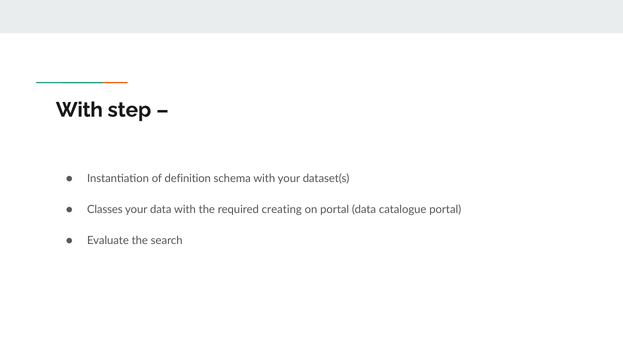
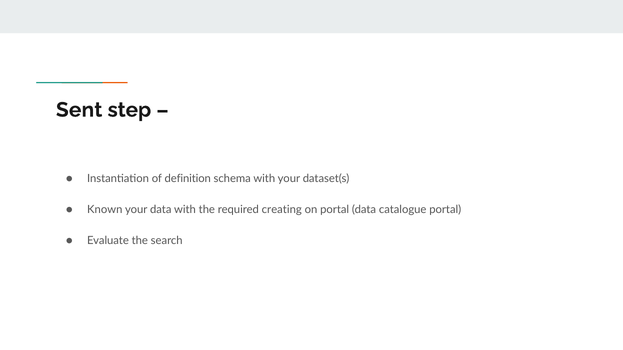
With: With -> Sent (79, 110)
Classes: Classes -> Known (105, 210)
